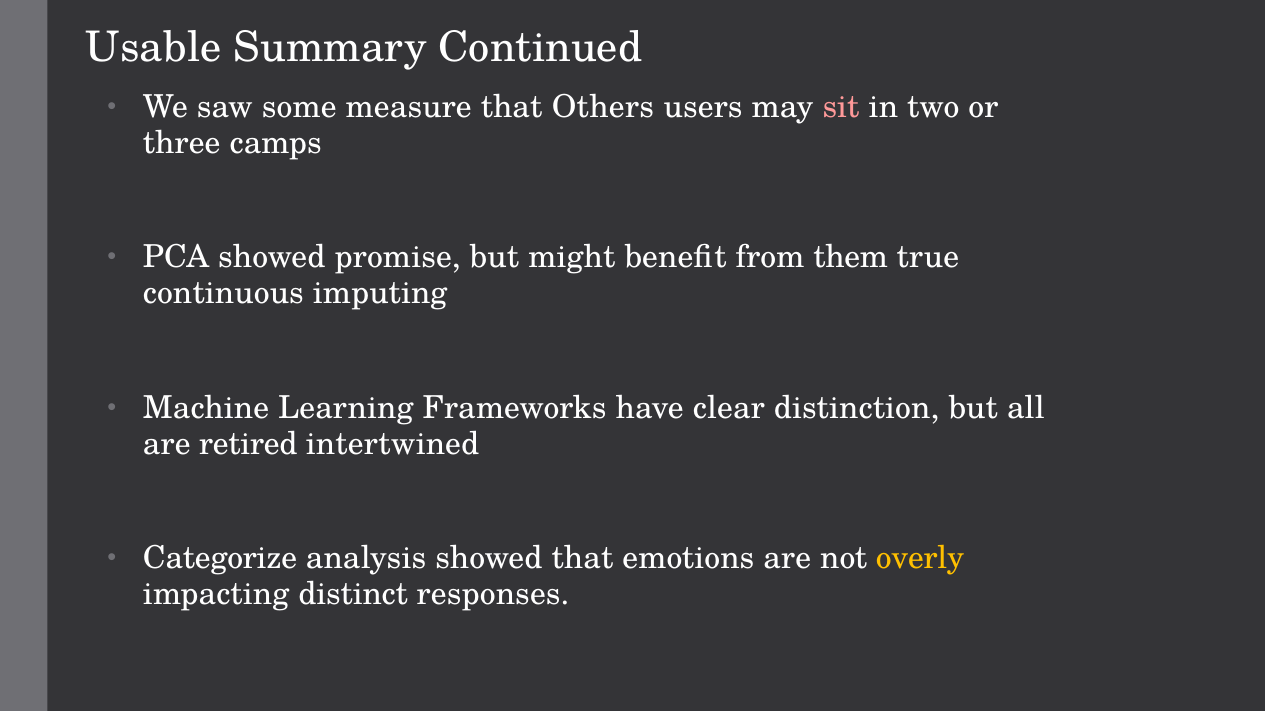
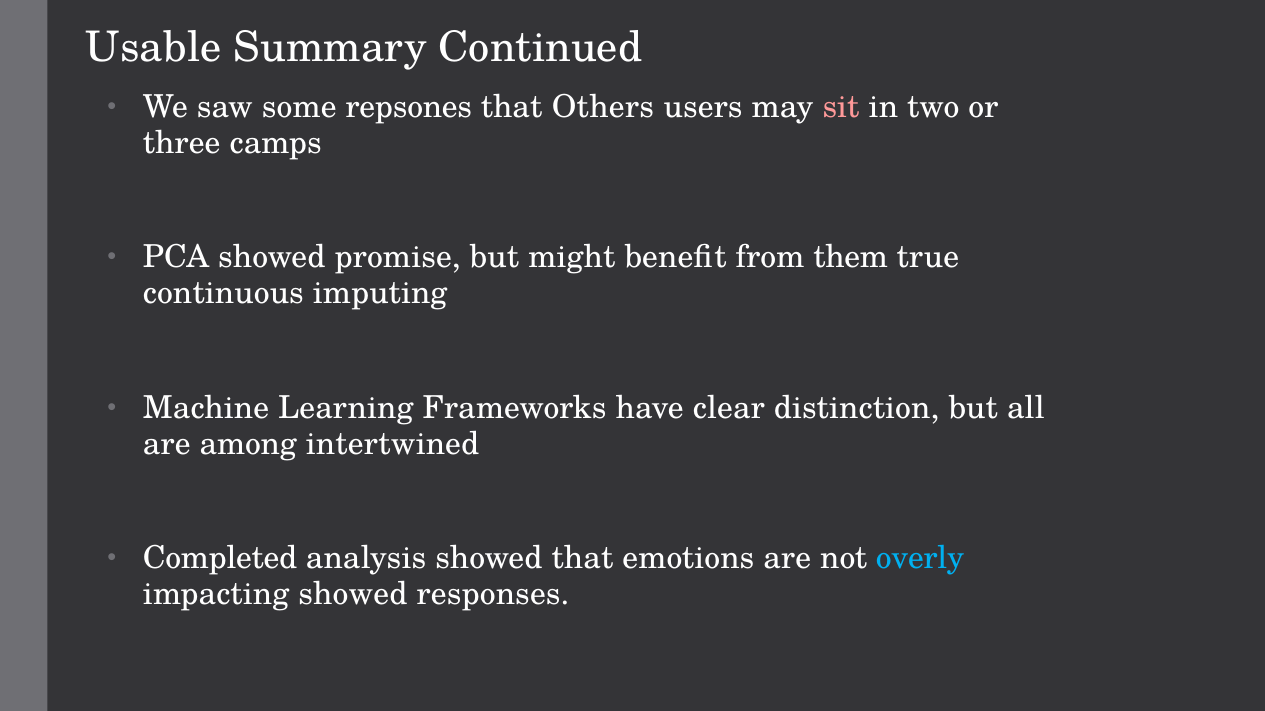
measure: measure -> repsones (409, 107)
retired: retired -> among (248, 444)
Categorize: Categorize -> Completed (220, 558)
overly colour: yellow -> light blue (920, 558)
impacting distinct: distinct -> showed (353, 594)
